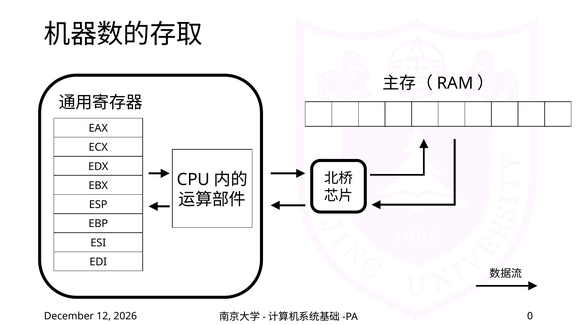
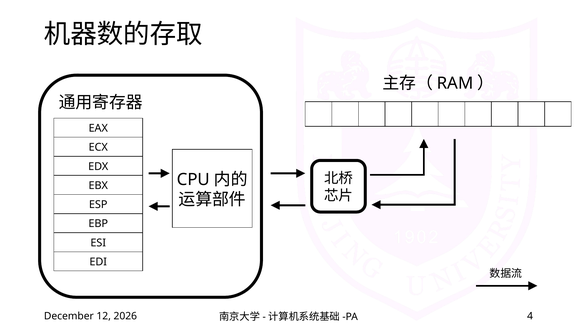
0: 0 -> 4 (530, 316)
